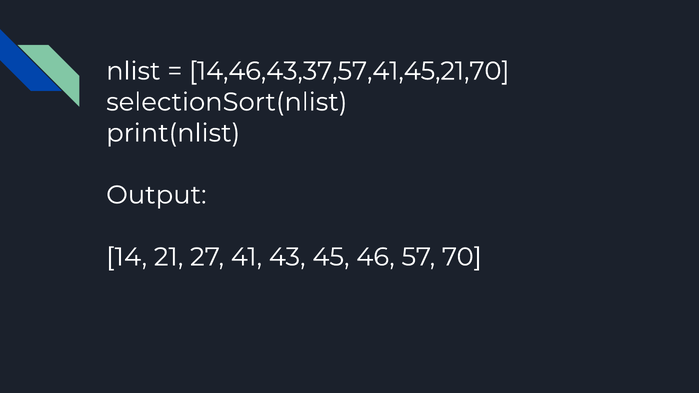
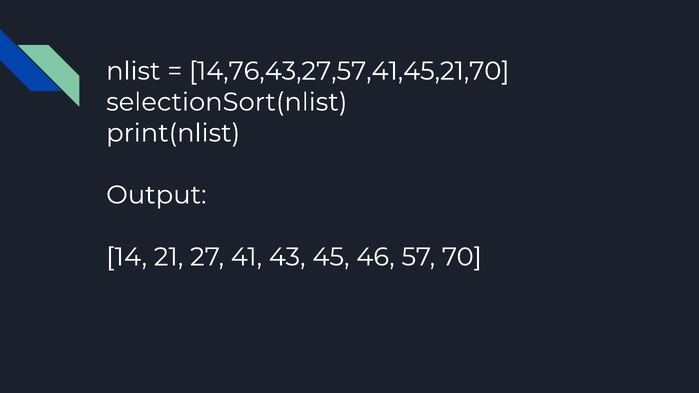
14,46,43,37,57,41,45,21,70: 14,46,43,37,57,41,45,21,70 -> 14,76,43,27,57,41,45,21,70 (349, 71)
